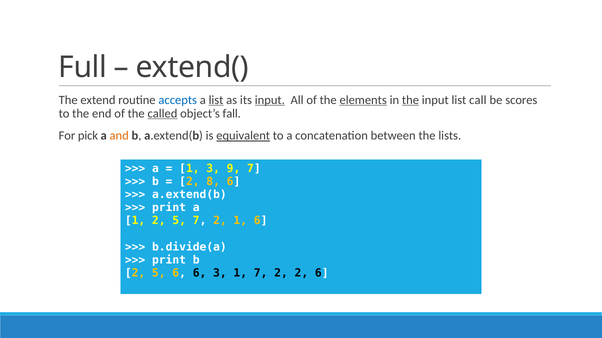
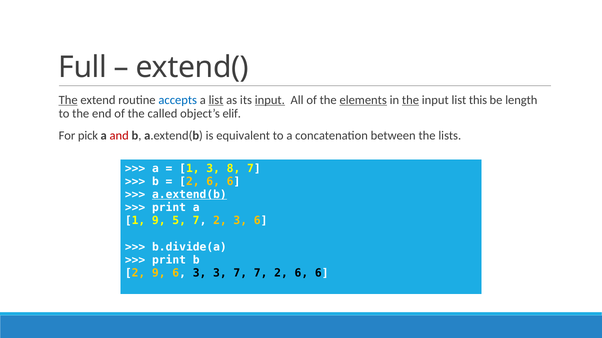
The underline: none -> present (68, 100)
call: call -> this (478, 100)
scores: scores -> length (521, 100)
called underline: present -> none (162, 114)
fall: fall -> elif (232, 114)
and colour: orange -> red (119, 136)
equivalent underline: present -> none (243, 136)
9: 9 -> 8 (233, 169)
8: 8 -> 6 (213, 182)
a.extend(b underline: none -> present (189, 195)
1 2: 2 -> 9 (159, 221)
2 1: 1 -> 3 (240, 221)
5: 5 -> 9 (159, 273)
6 6: 6 -> 3 (200, 273)
3 1: 1 -> 7 (240, 273)
7 2 2: 2 -> 6 (301, 273)
